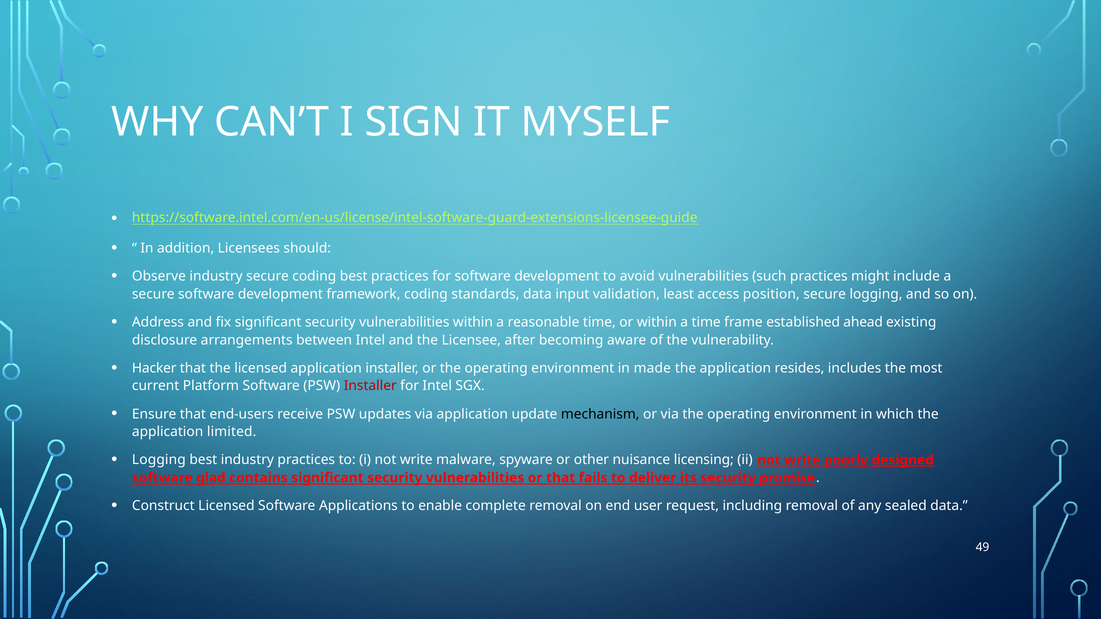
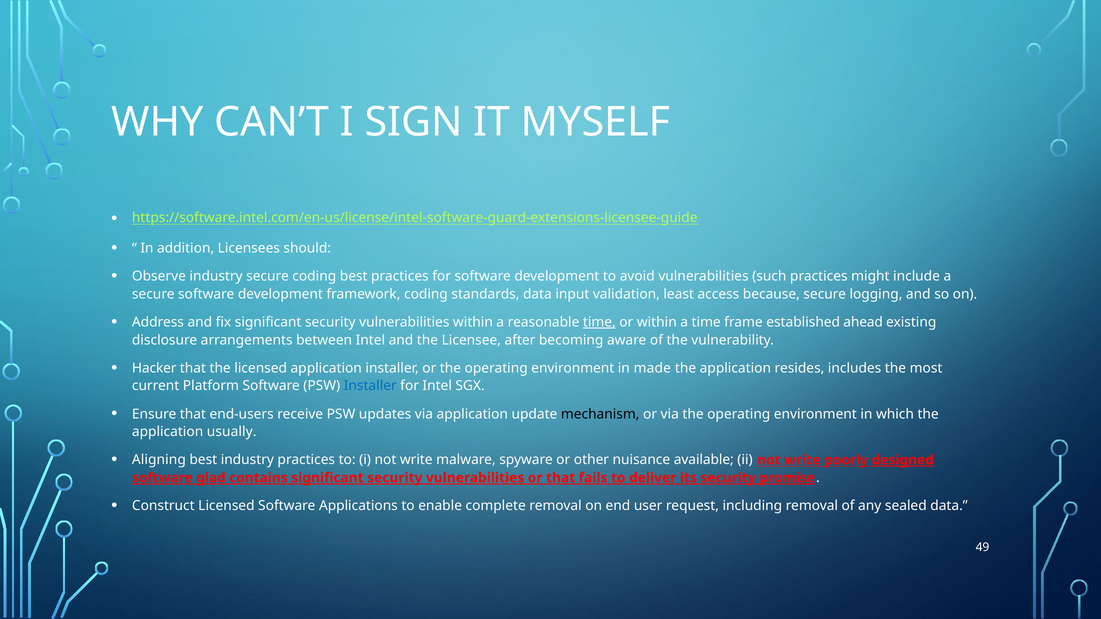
position: position -> because (771, 294)
time underline: none -> present (599, 322)
Installer colour: red -> blue (370, 386)
limited: limited -> usually (232, 432)
Logging: Logging -> Aligning (159, 460)
licensing: licensing -> available (704, 460)
